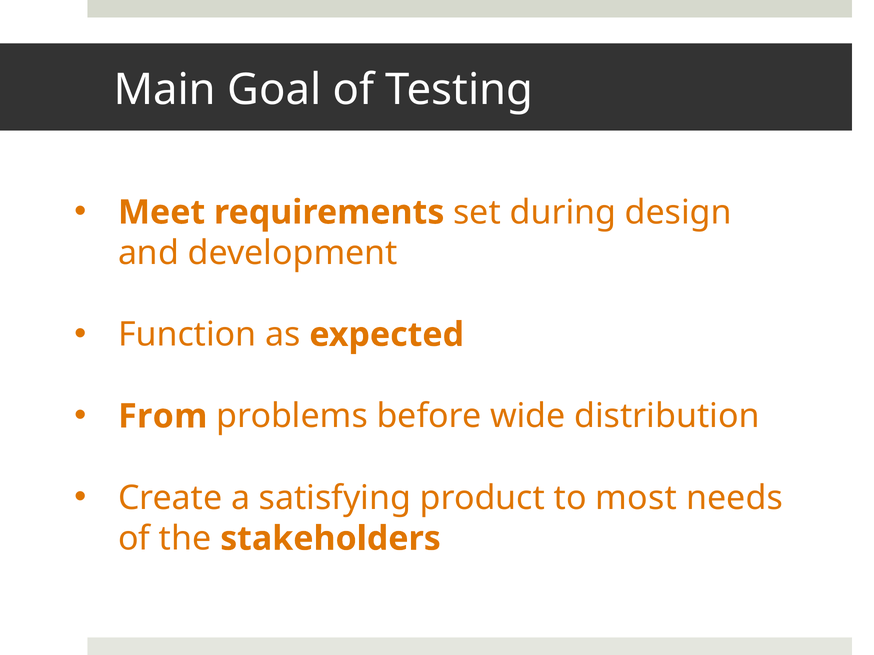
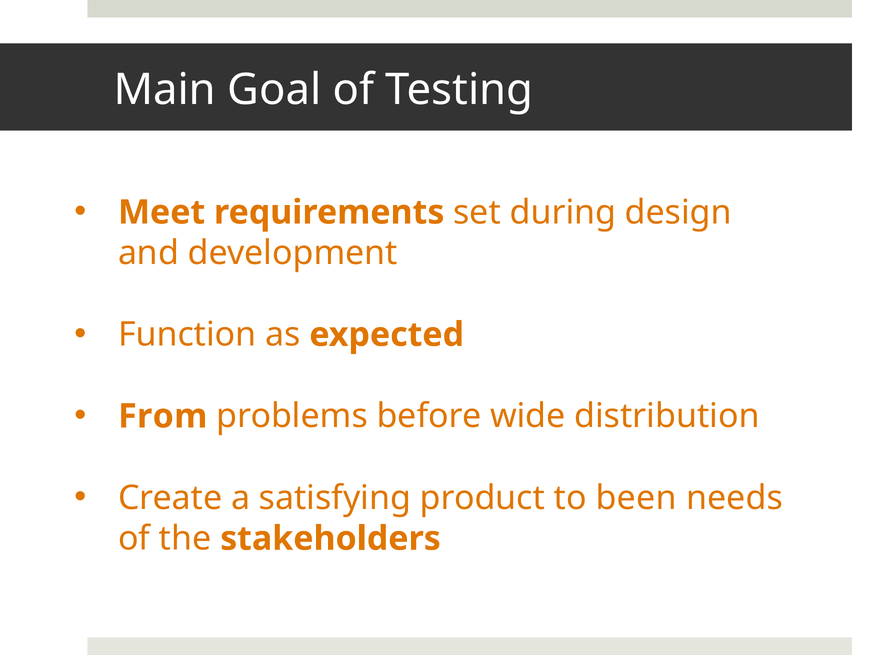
most: most -> been (636, 498)
